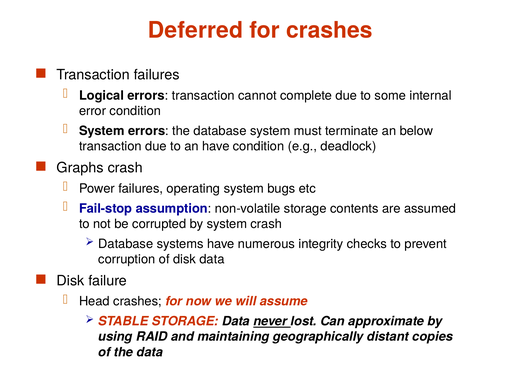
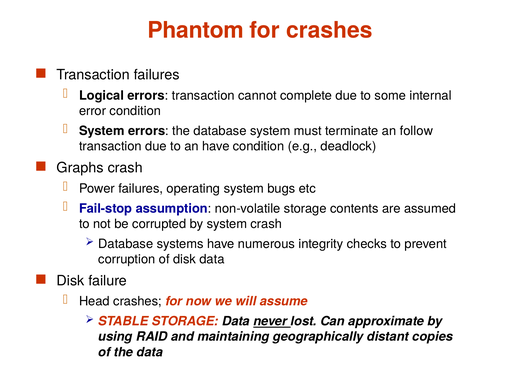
Deferred: Deferred -> Phantom (196, 30)
below: below -> follow (416, 131)
